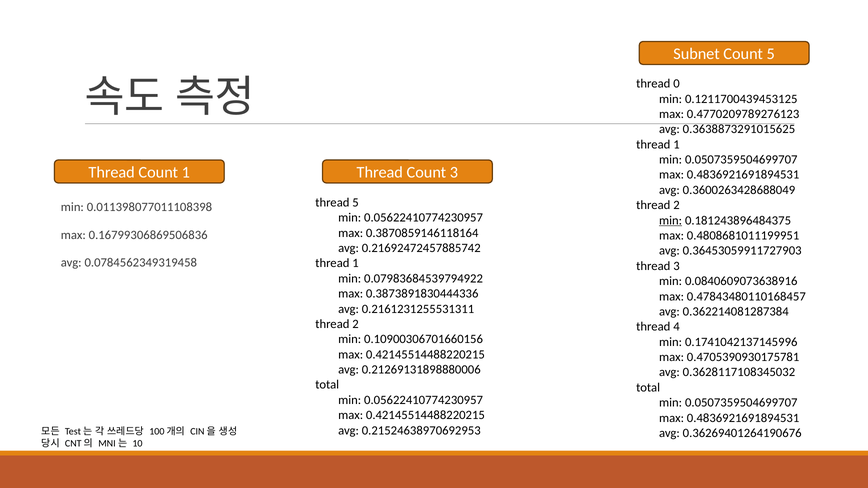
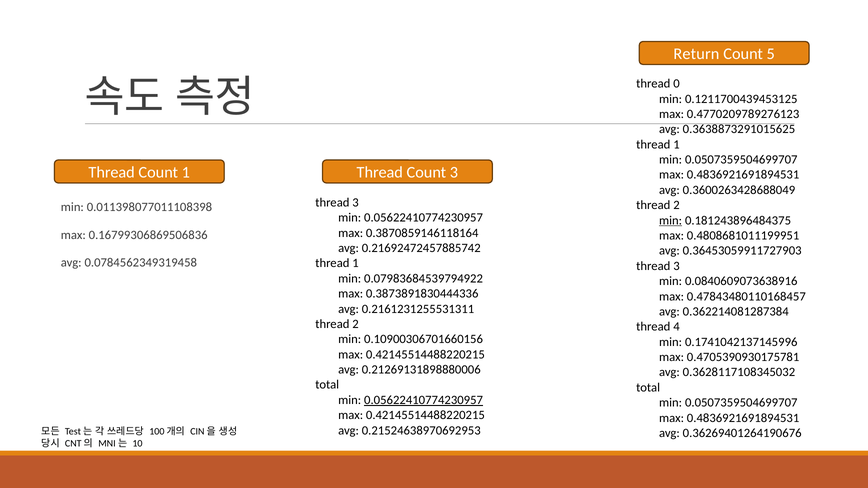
Subnet: Subnet -> Return (696, 54)
5: 5 -> 3 (356, 203)
0.05622410774230957 underline: none -> present (424, 400)
